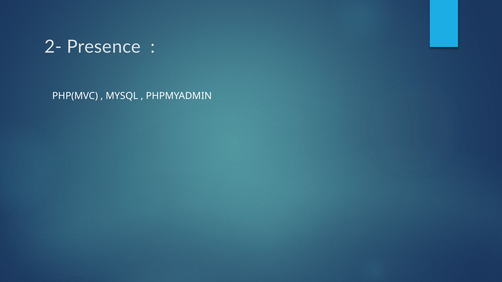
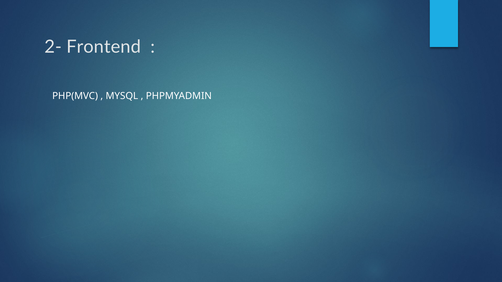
Presence: Presence -> Frontend (104, 47)
